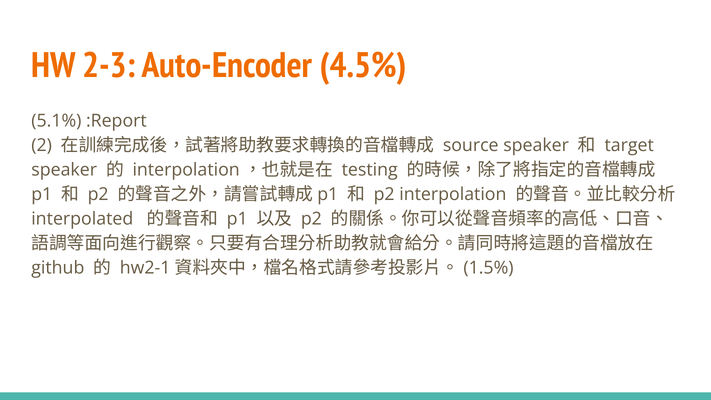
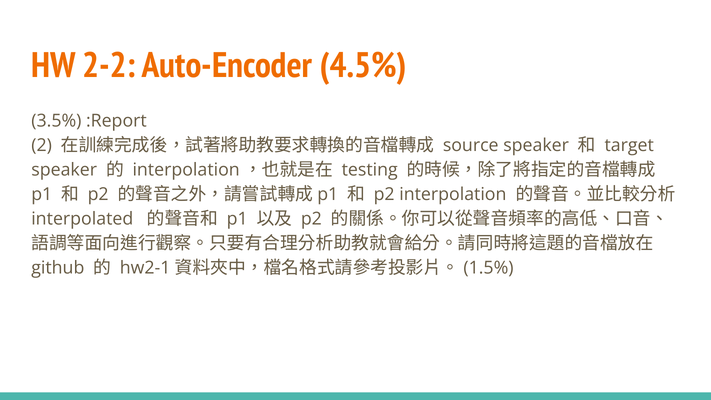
2-3: 2-3 -> 2-2 (109, 66)
5.1%: 5.1% -> 3.5% (56, 121)
